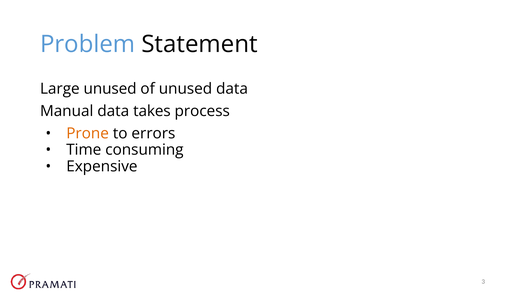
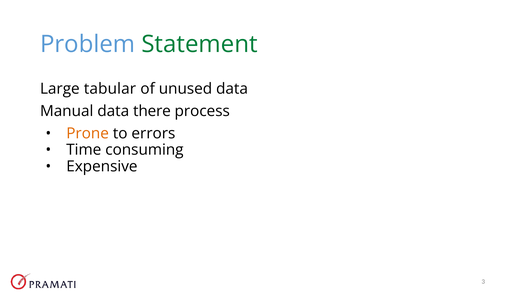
Statement colour: black -> green (200, 44)
Large unused: unused -> tabular (110, 89)
takes: takes -> there (152, 111)
